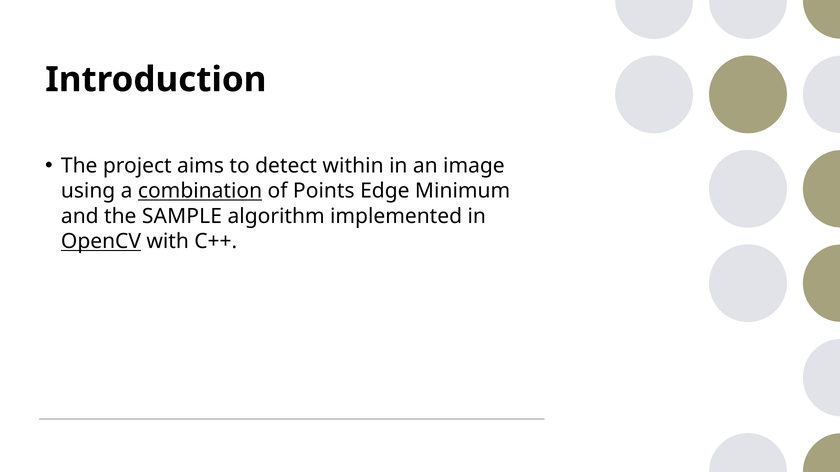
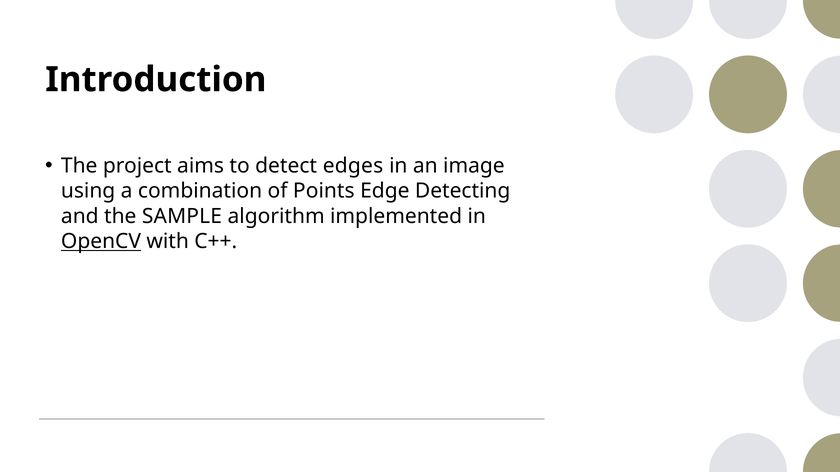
within: within -> edges (353, 166)
combination underline: present -> none (200, 191)
Minimum: Minimum -> Detecting (463, 191)
